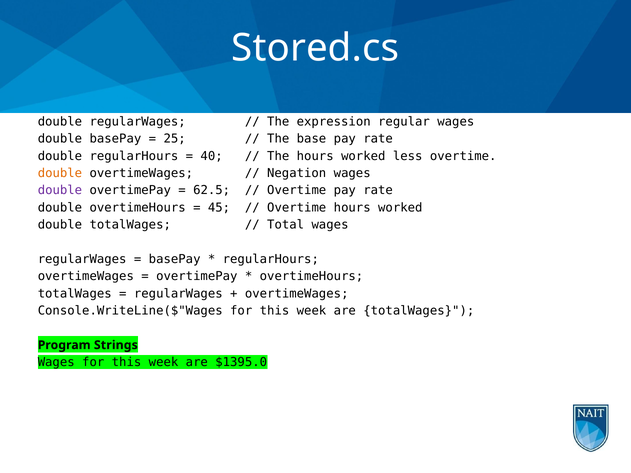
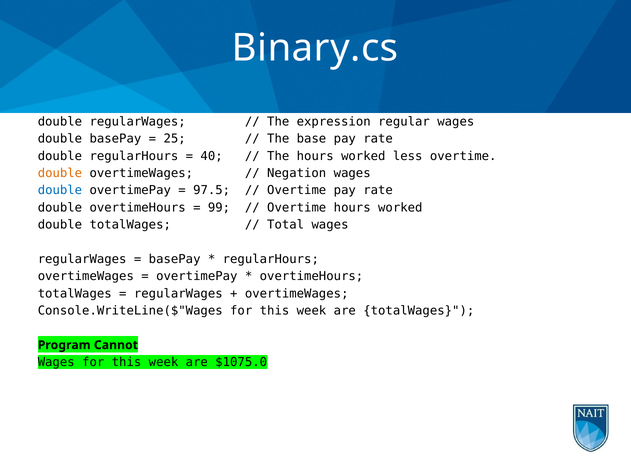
Stored.cs: Stored.cs -> Binary.cs (315, 48)
double colour: purple -> blue (60, 191)
62.5: 62.5 -> 97.5 (212, 191)
45: 45 -> 99 (219, 208)
Strings: Strings -> Cannot (116, 345)
$1395.0: $1395.0 -> $1075.0 (241, 362)
